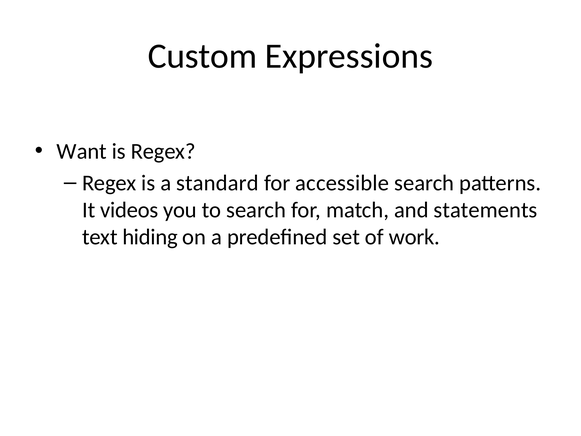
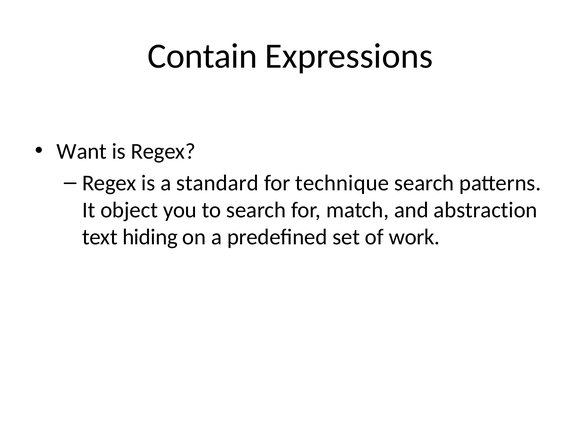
Custom: Custom -> Contain (202, 56)
accessible: accessible -> technique (342, 183)
videos: videos -> object (129, 210)
statements: statements -> abstraction (486, 210)
